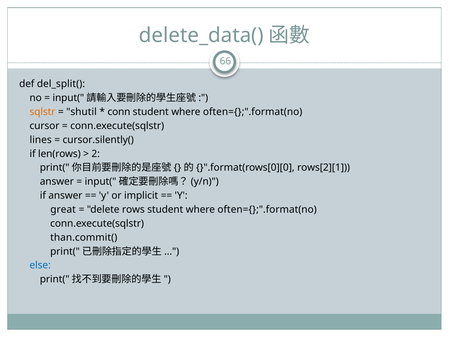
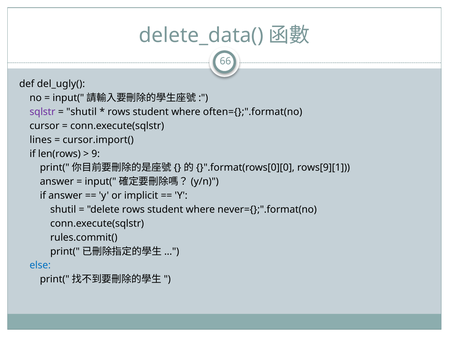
del_split(: del_split( -> del_ugly( (61, 84)
sqlstr colour: orange -> purple (43, 112)
conn: conn -> rows (119, 112)
cursor.silently(: cursor.silently( -> cursor.import( (98, 140)
2: 2 -> 9 (96, 154)
rows[2][1: rows[2][1 -> rows[9][1 (324, 168)
great: great -> shutil (63, 209)
often={};".format(no: often={};".format(no -> never={};".format(no (267, 209)
than.commit(: than.commit( -> rules.commit( (84, 237)
